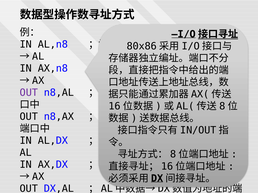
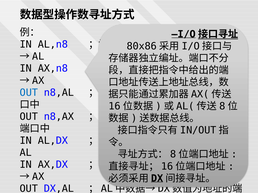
OUT colour: purple -> blue (29, 93)
